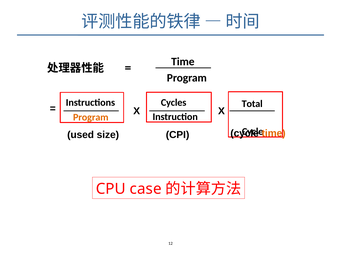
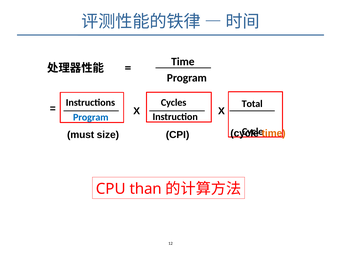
Program colour: orange -> blue (91, 117)
used: used -> must (81, 135)
case: case -> than (146, 189)
